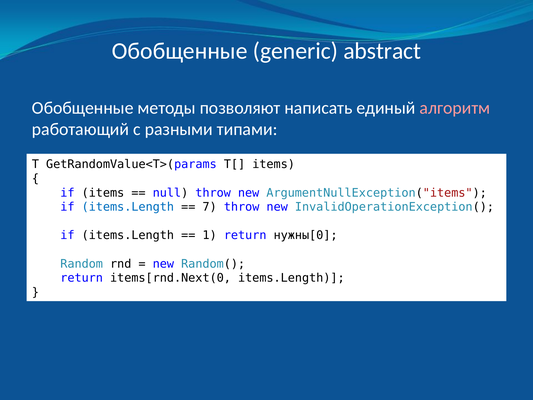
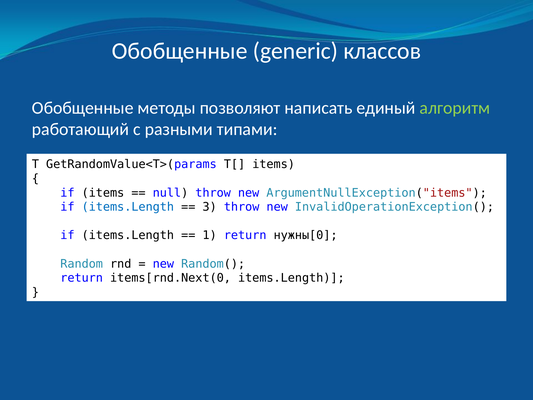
abstract: abstract -> классов (382, 51)
алгоритм colour: pink -> light green (455, 108)
7: 7 -> 3 (210, 207)
